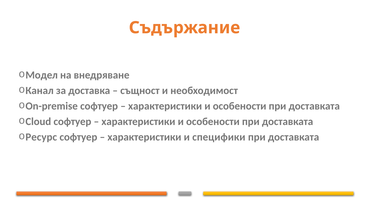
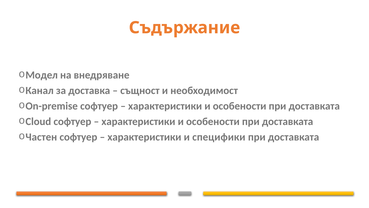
Ресурс: Ресурс -> Частен (41, 137)
